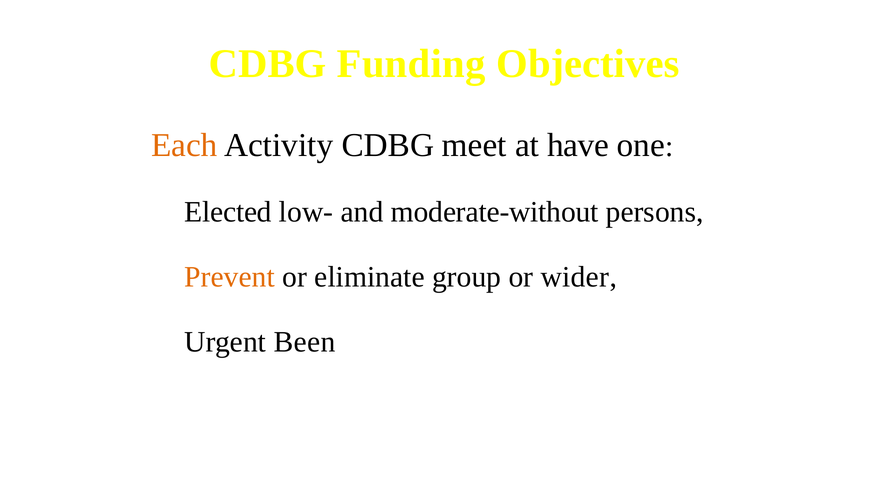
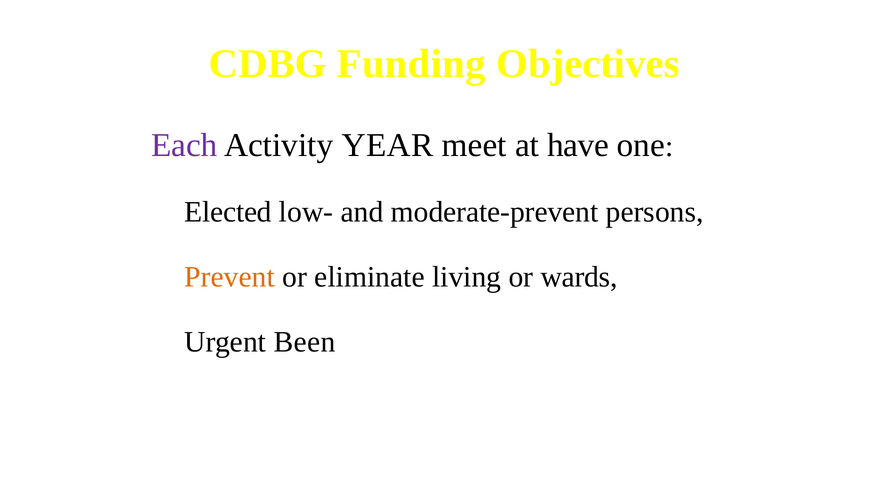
Each colour: orange -> purple (184, 145)
Activity CDBG: CDBG -> YEAR (388, 145)
moderate-without: moderate-without -> moderate-prevent (495, 212)
group: group -> living (467, 277)
wider: wider -> wards (579, 277)
